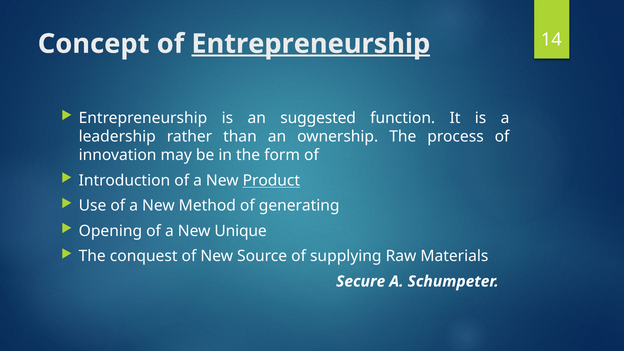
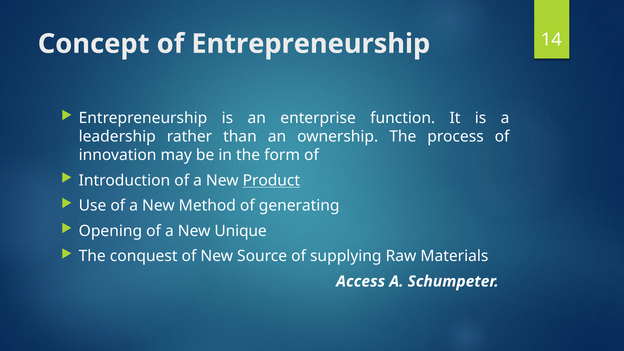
Entrepreneurship underline: present -> none (311, 44)
suggested: suggested -> enterprise (318, 118)
Secure: Secure -> Access (361, 281)
